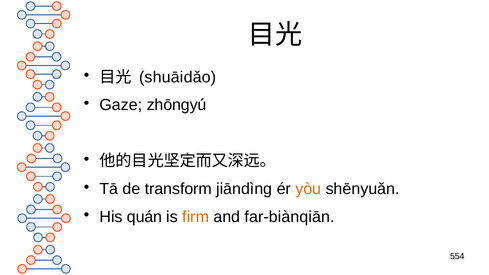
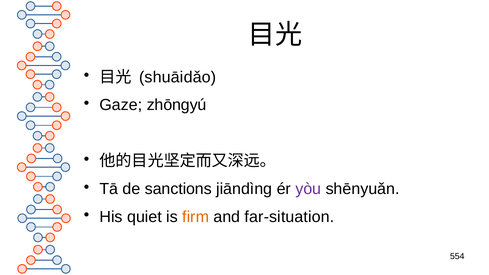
transform: transform -> sanctions (178, 189)
yòu colour: orange -> purple (308, 189)
quán: quán -> quiet (144, 217)
far-biànqiān: far-biànqiān -> far-situation (290, 217)
